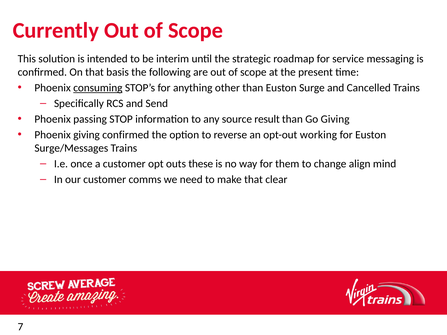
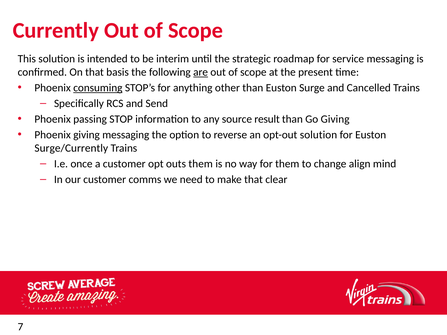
are underline: none -> present (201, 72)
giving confirmed: confirmed -> messaging (126, 135)
opt-out working: working -> solution (319, 135)
Surge/Messages: Surge/Messages -> Surge/Currently (71, 148)
outs these: these -> them (201, 164)
